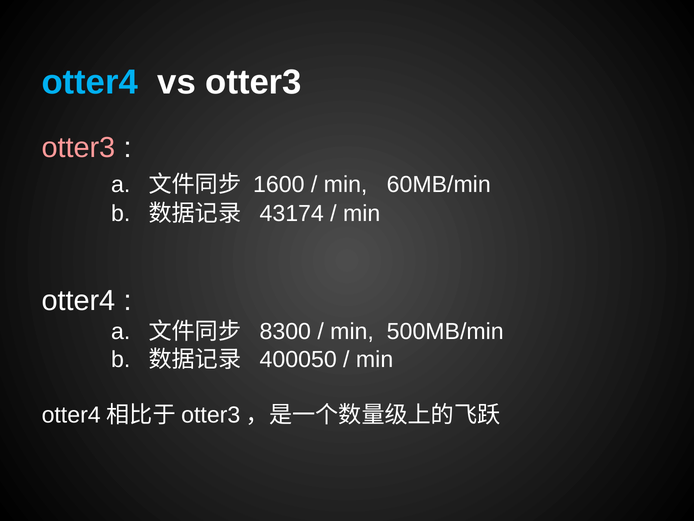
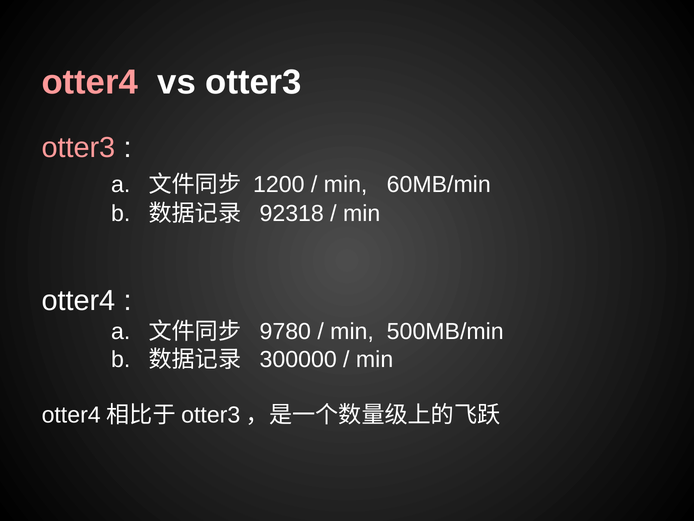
otter4 colour: light blue -> pink (90, 82)
1600: 1600 -> 1200 (279, 184)
43174: 43174 -> 92318 (292, 213)
8300: 8300 -> 9780 (285, 331)
400050: 400050 -> 300000 (298, 359)
